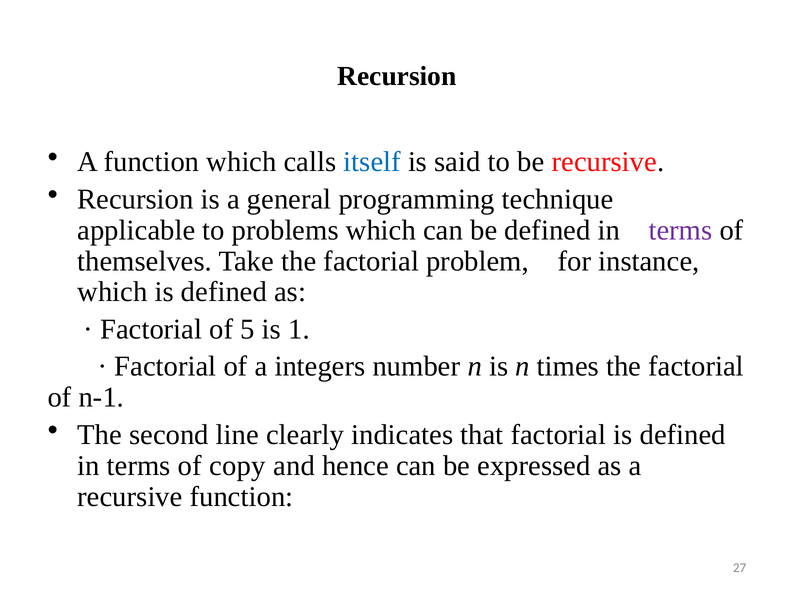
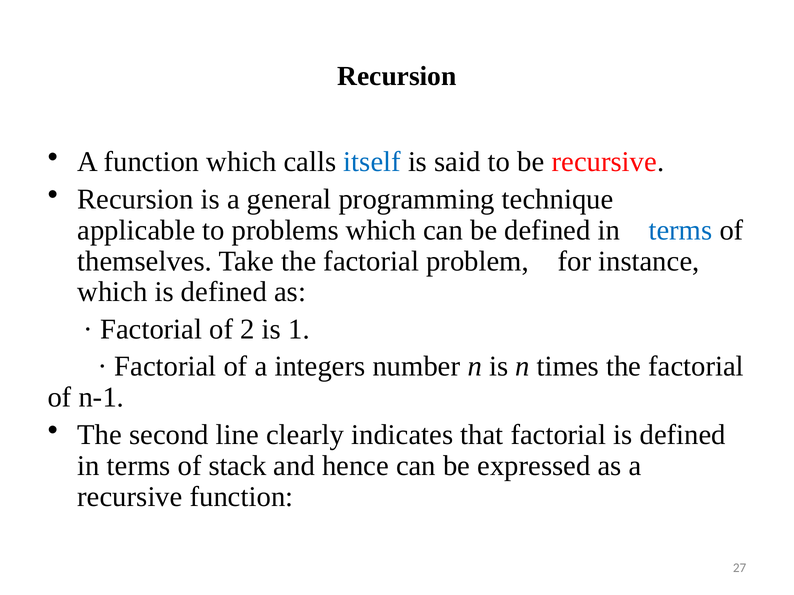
terms colour: purple -> blue (681, 230)
5: 5 -> 2 (248, 330)
copy: copy -> stack (238, 466)
